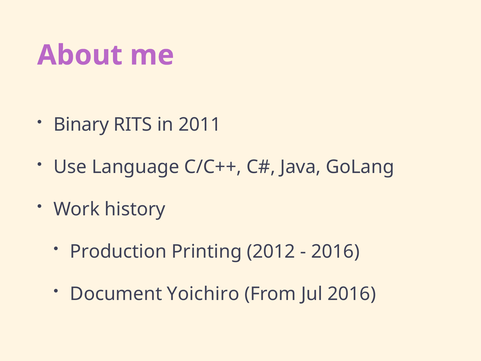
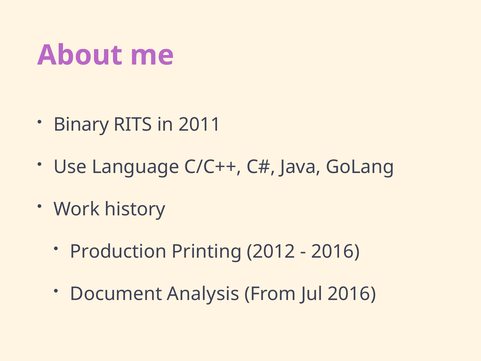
Yoichiro: Yoichiro -> Analysis (203, 294)
